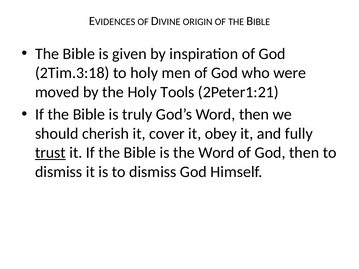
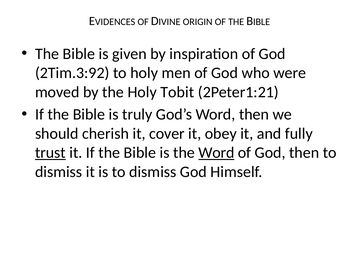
2Tim.3:18: 2Tim.3:18 -> 2Tim.3:92 (72, 73)
Tools: Tools -> Tobit (177, 92)
Word underline: none -> present (216, 153)
